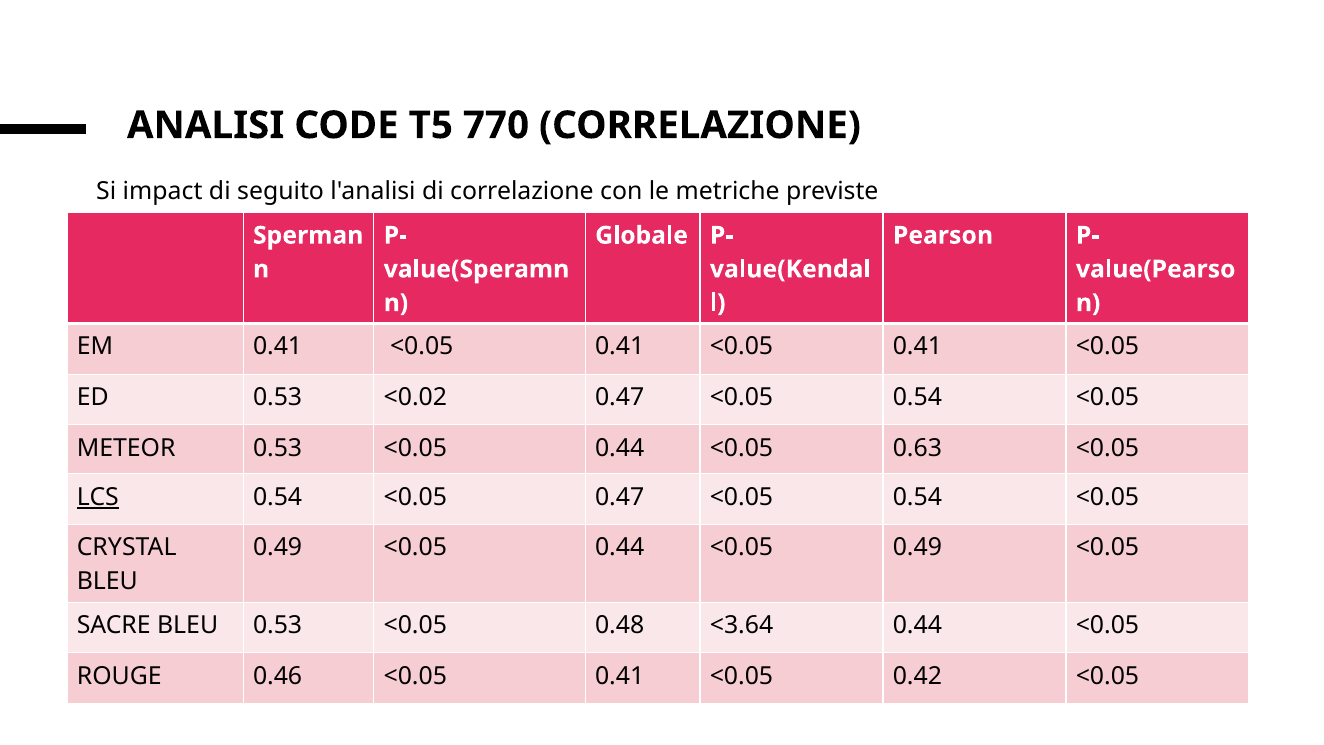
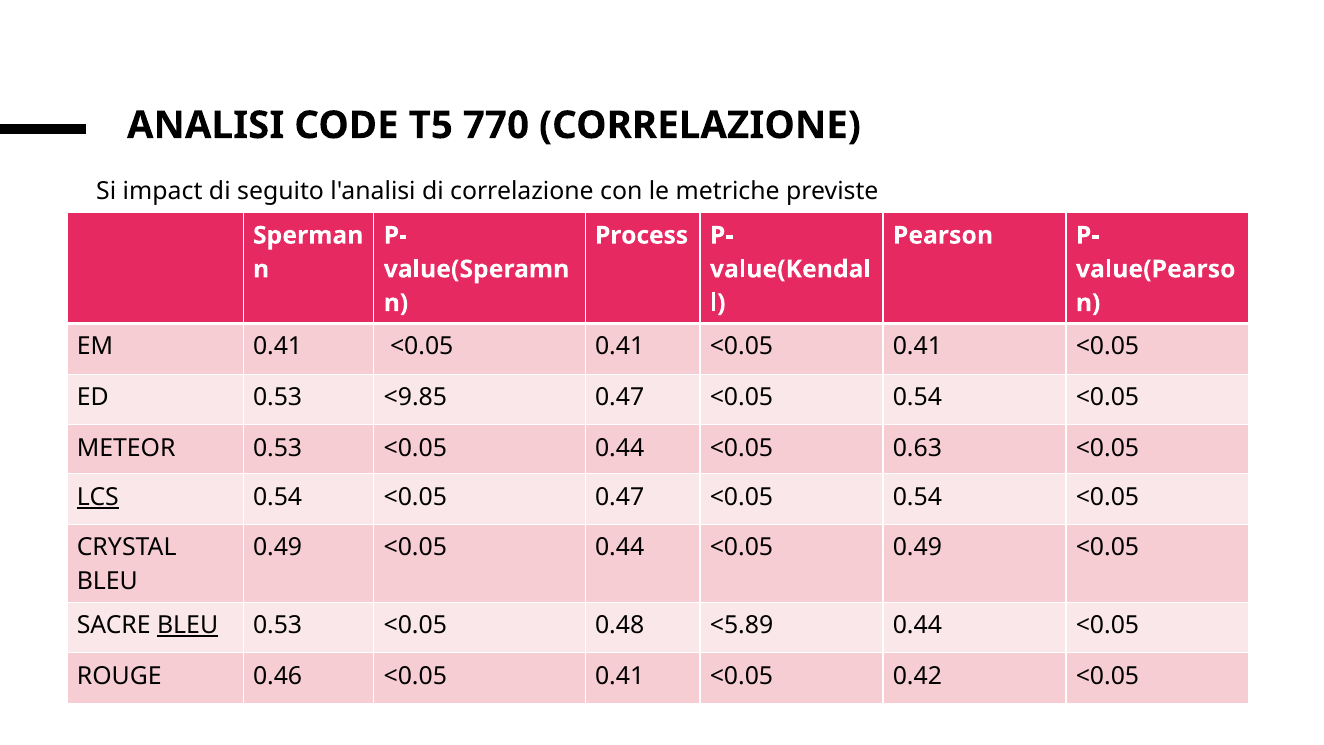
Globale: Globale -> Process (642, 235)
<0.02: <0.02 -> <9.85 (415, 397)
BLEU underline: none -> present (188, 625)
<3.64: <3.64 -> <5.89 (742, 625)
